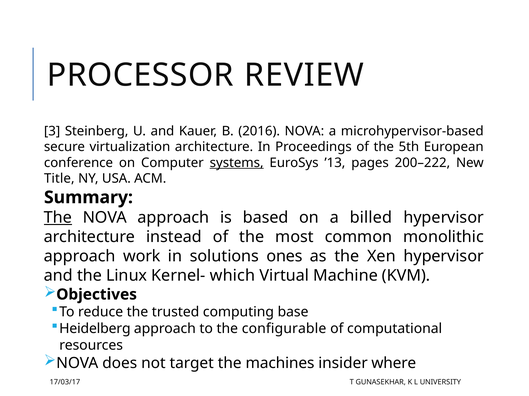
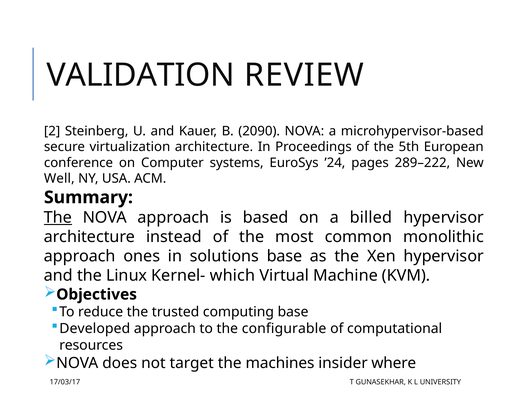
PROCESSOR: PROCESSOR -> VALIDATION (141, 75)
3: 3 -> 2 (52, 131)
2016: 2016 -> 2090 (259, 131)
systems underline: present -> none (237, 163)
’13: ’13 -> ’24 (335, 163)
200–222: 200–222 -> 289–222 (422, 163)
Title: Title -> Well (59, 179)
work: work -> ones (142, 257)
solutions ones: ones -> base (284, 257)
Heidelberg: Heidelberg -> Developed (95, 329)
